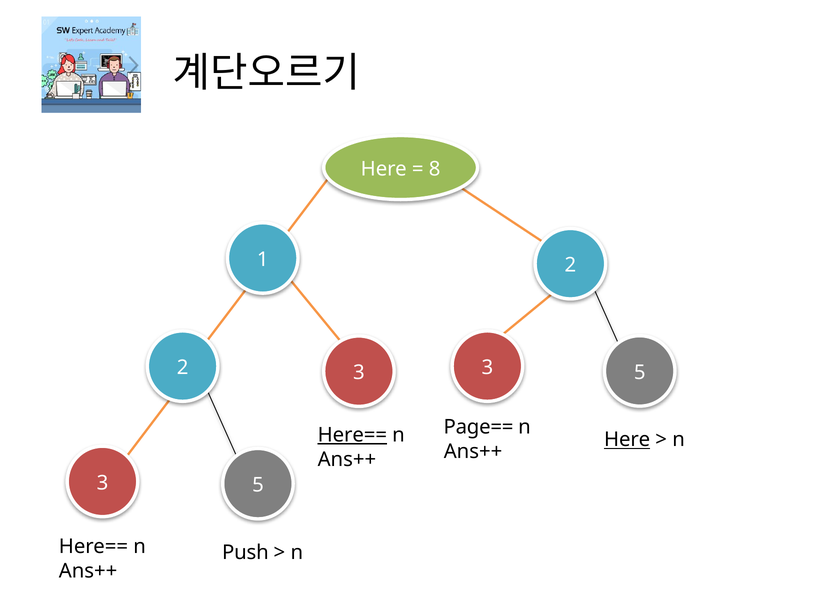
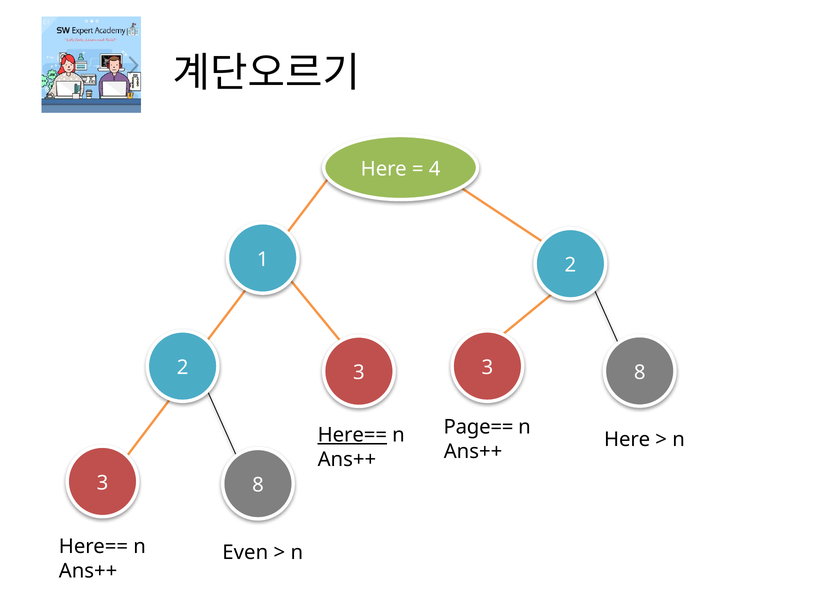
8: 8 -> 4 (435, 169)
5: 5 -> 8 (640, 373)
Here underline: present -> none (627, 440)
5: 5 -> 8 (258, 485)
Push: Push -> Even (245, 553)
